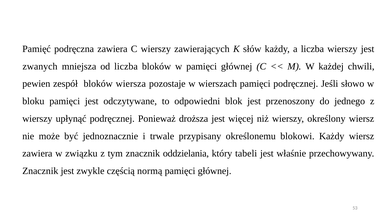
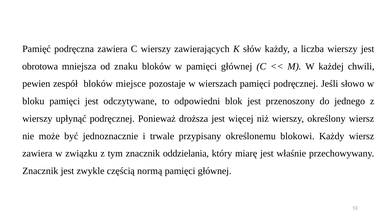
zwanych: zwanych -> obrotowa (40, 66)
od liczba: liczba -> znaku (126, 66)
wiersza: wiersza -> miejsce (131, 84)
tabeli: tabeli -> miarę (246, 153)
